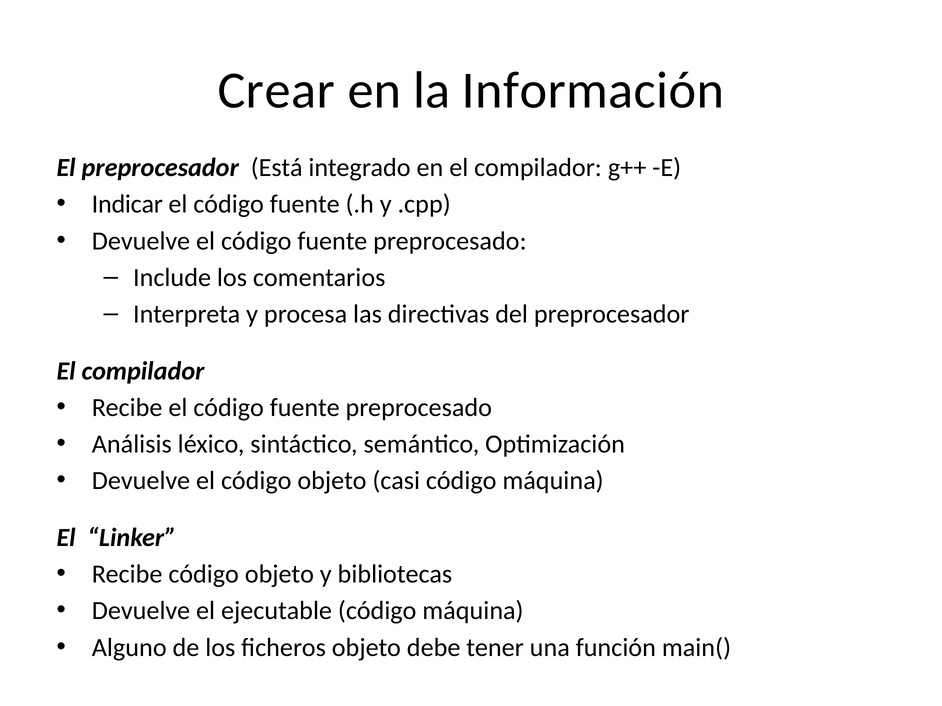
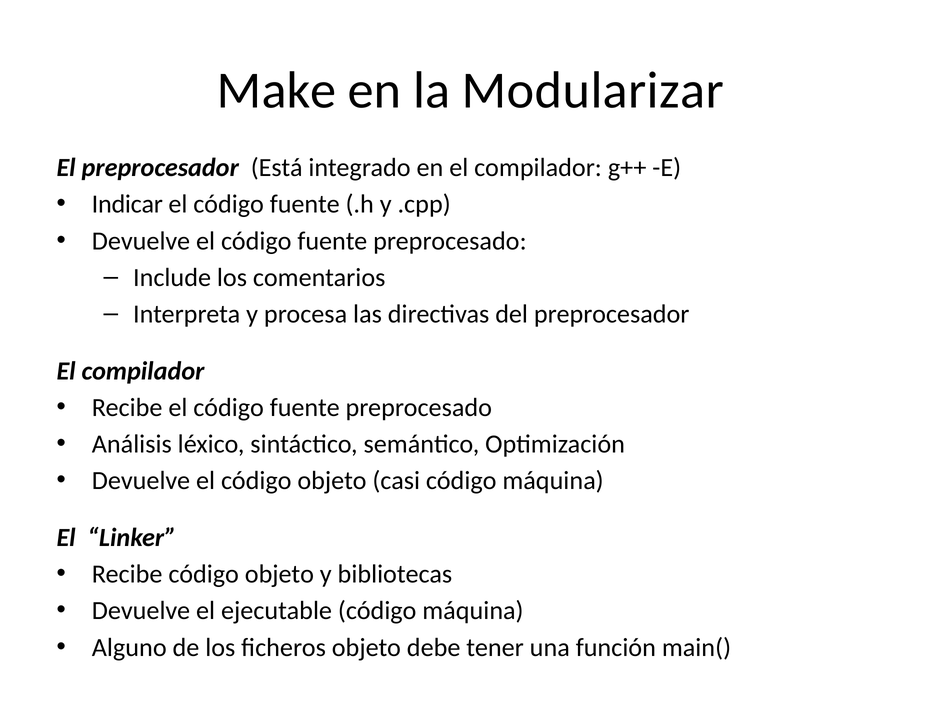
Crear: Crear -> Make (277, 91)
Información: Información -> Modularizar (593, 91)
